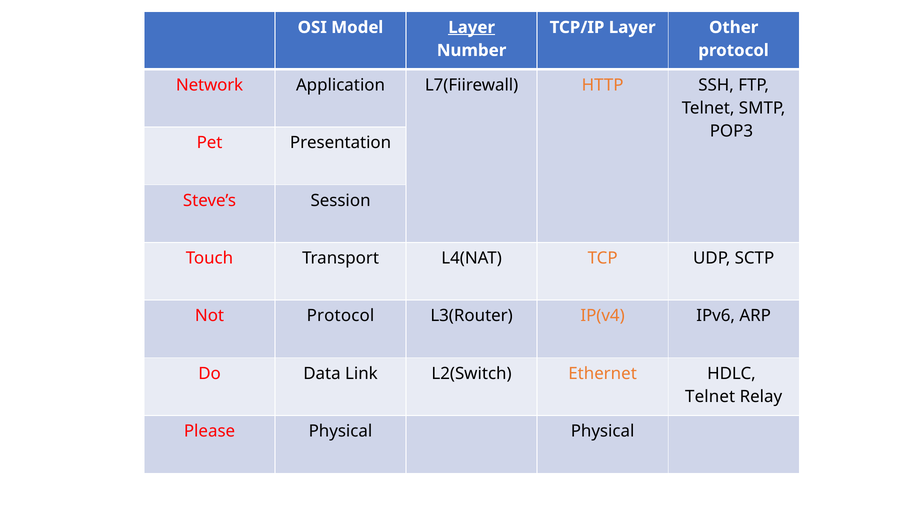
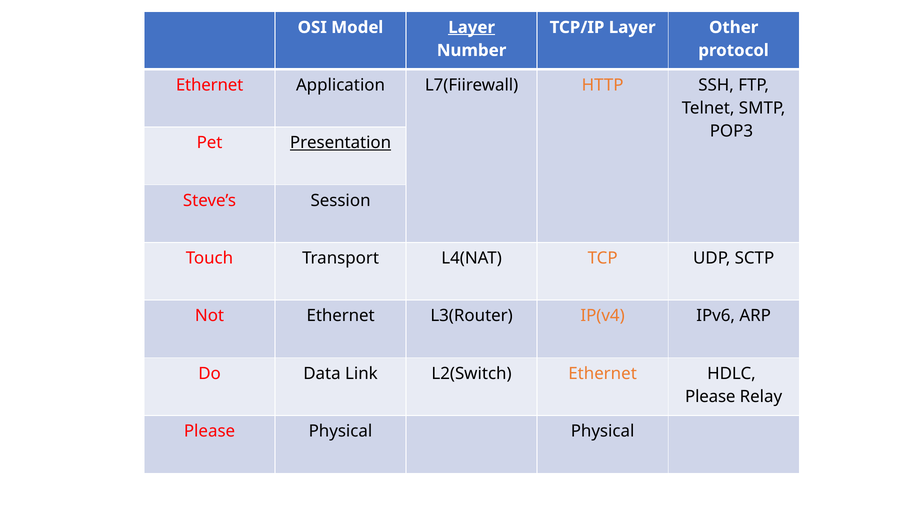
Network: Network -> Ethernet (210, 85)
Presentation underline: none -> present (341, 143)
Not Protocol: Protocol -> Ethernet (341, 316)
Telnet: Telnet -> Please (710, 397)
